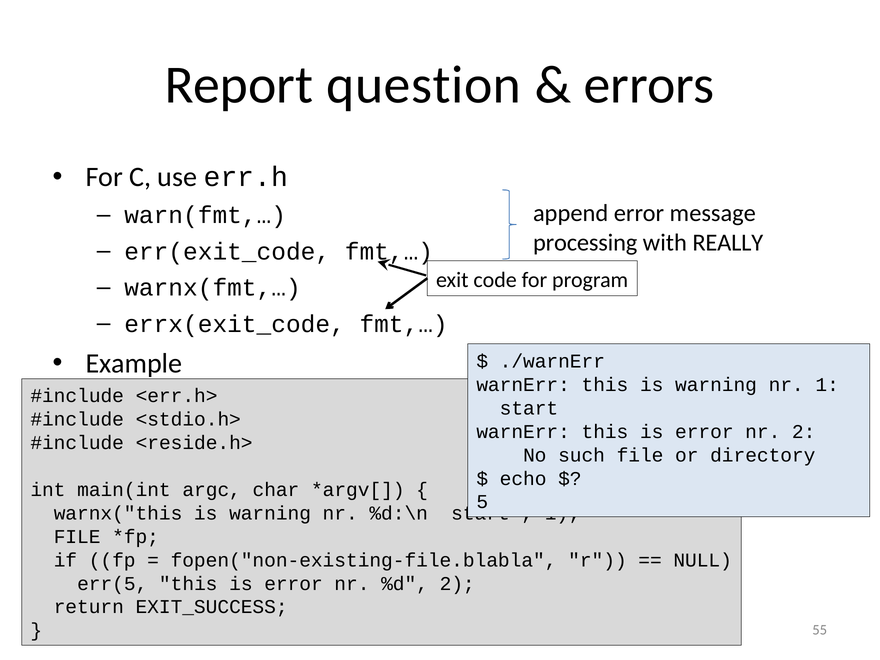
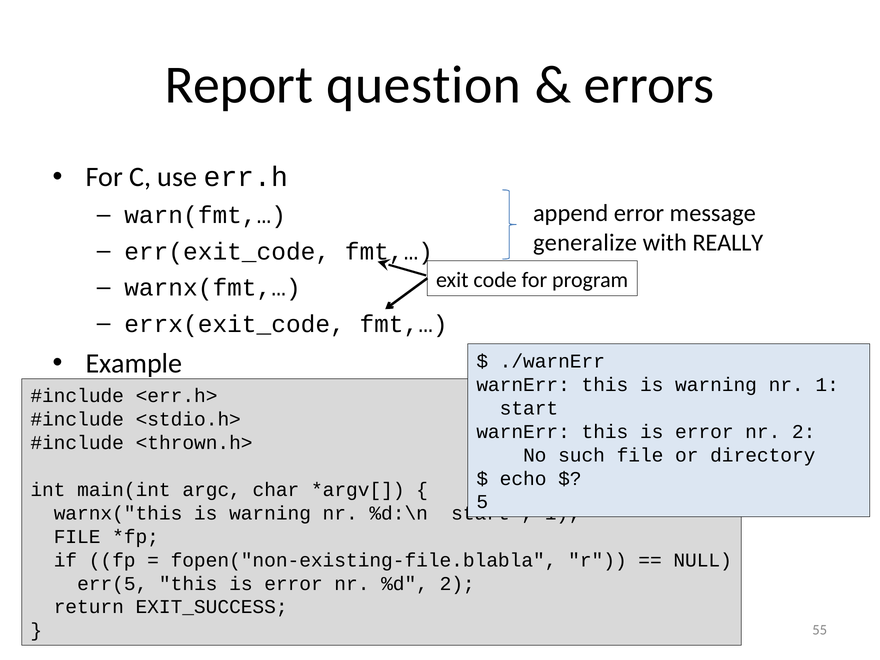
processing: processing -> generalize (585, 243)
<reside.h>: <reside.h> -> <thrown.h> (194, 443)
